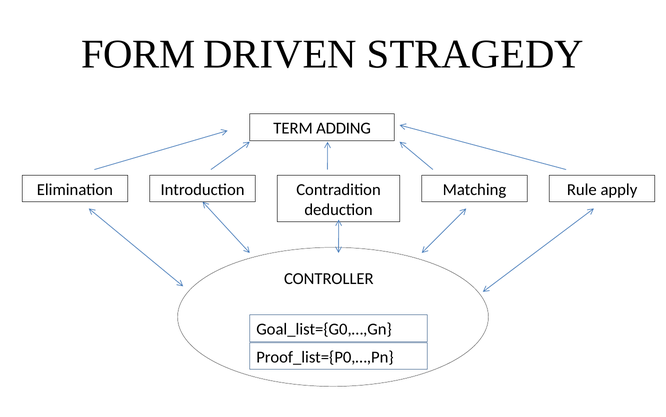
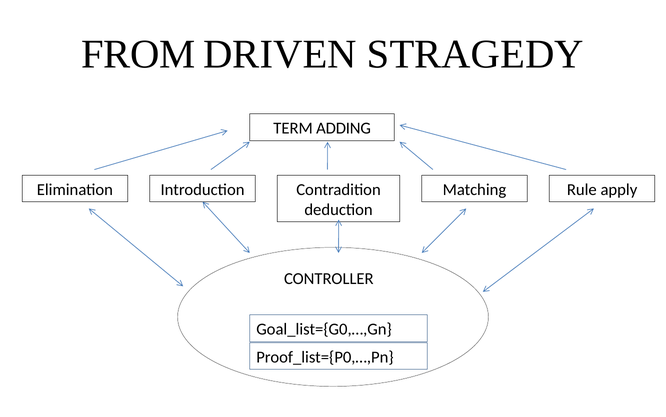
FORM: FORM -> FROM (138, 54)
